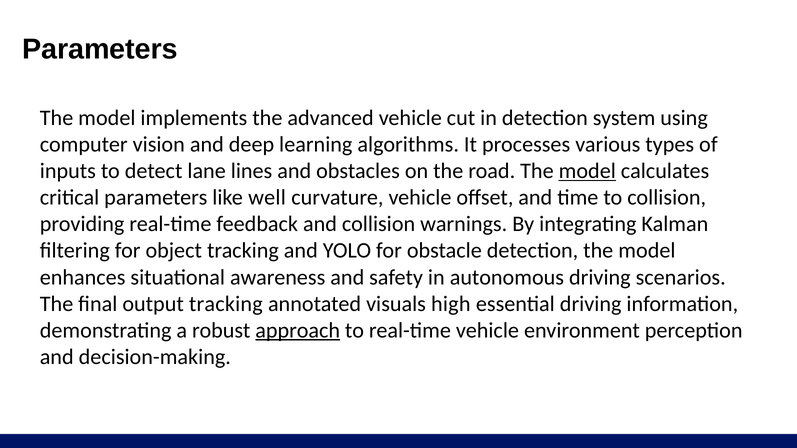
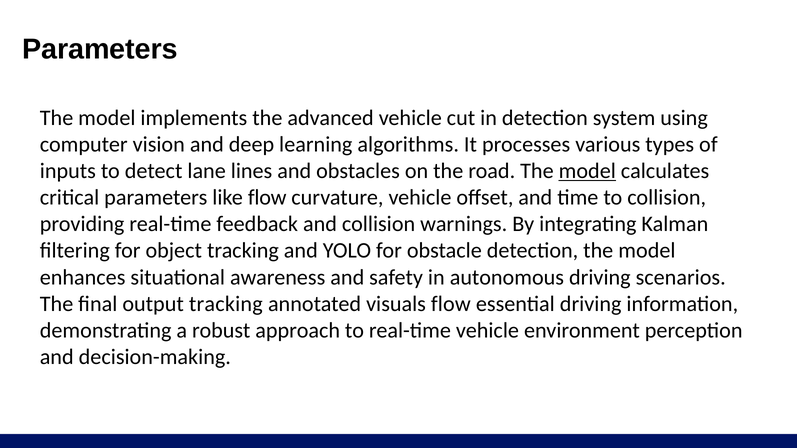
like well: well -> flow (267, 198)
visuals high: high -> flow (451, 304)
approach underline: present -> none (298, 331)
